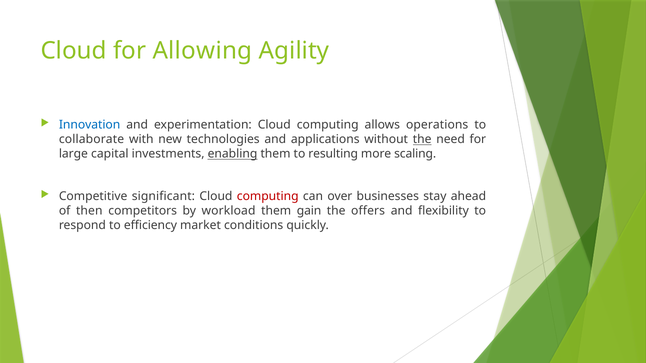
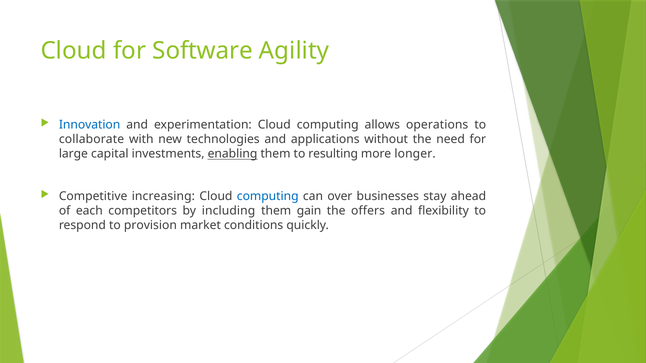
Allowing: Allowing -> Software (203, 51)
the underline: present -> none (422, 140)
scaling: scaling -> longer (415, 154)
significant: significant -> increasing (163, 197)
computing colour: red -> blue (268, 197)
then: then -> each (89, 211)
workload: workload -> including (229, 211)
efficiency: efficiency -> provision (150, 226)
